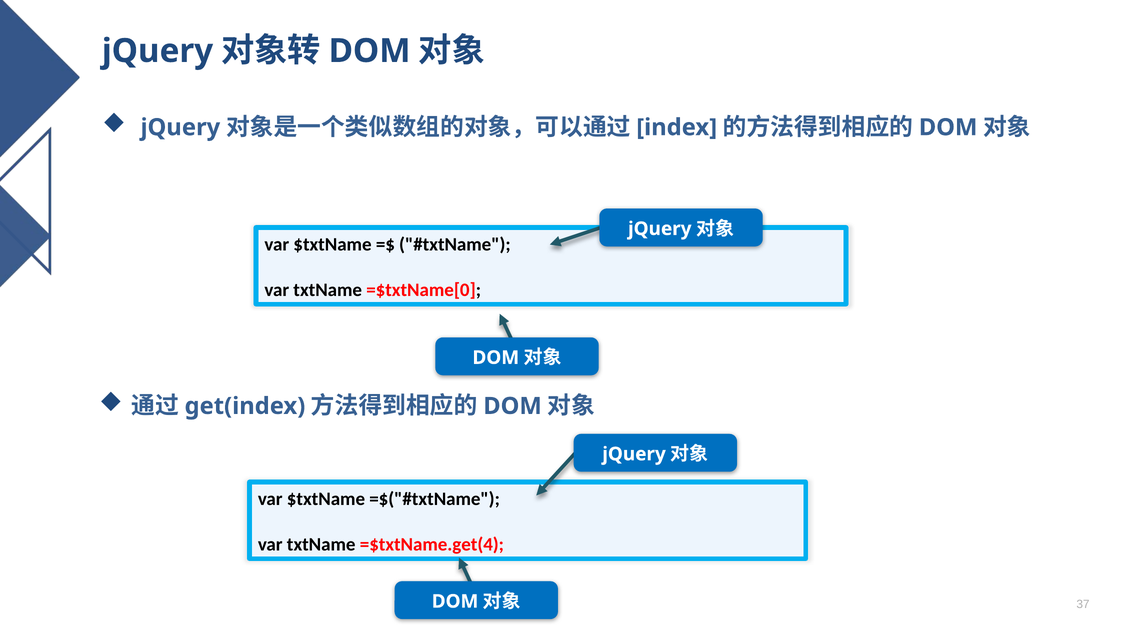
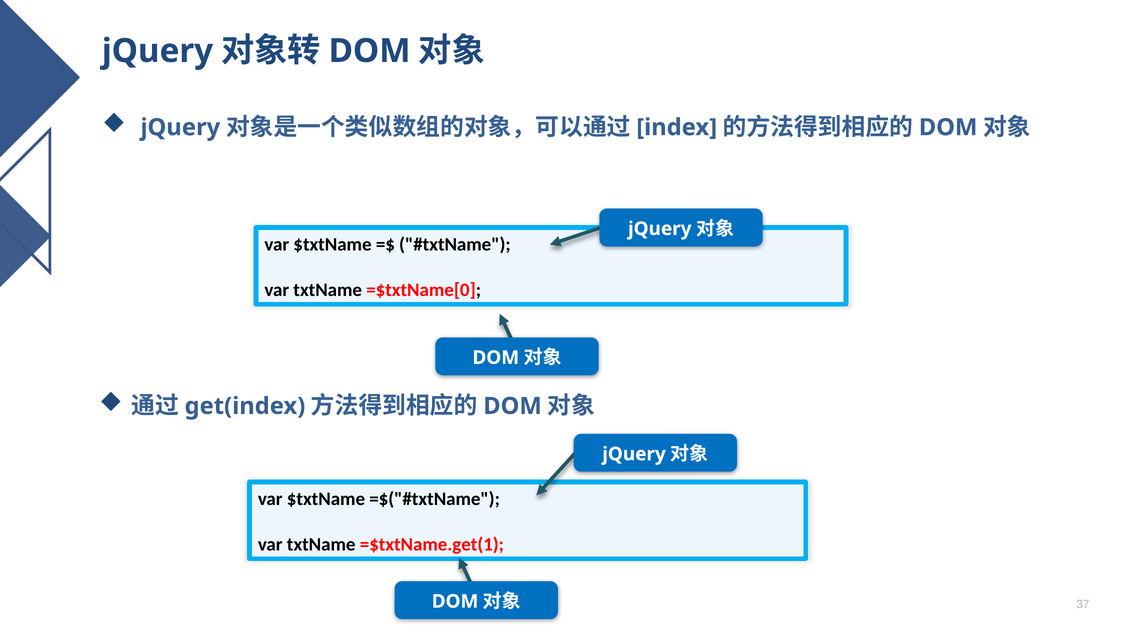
=$txtName.get(4: =$txtName.get(4 -> =$txtName.get(1 (432, 545)
